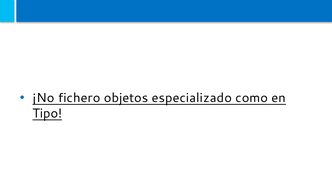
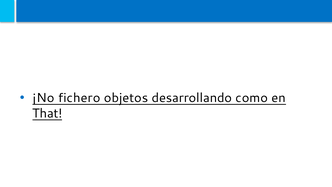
especializado: especializado -> desarrollando (192, 98)
Tipo: Tipo -> That (47, 113)
